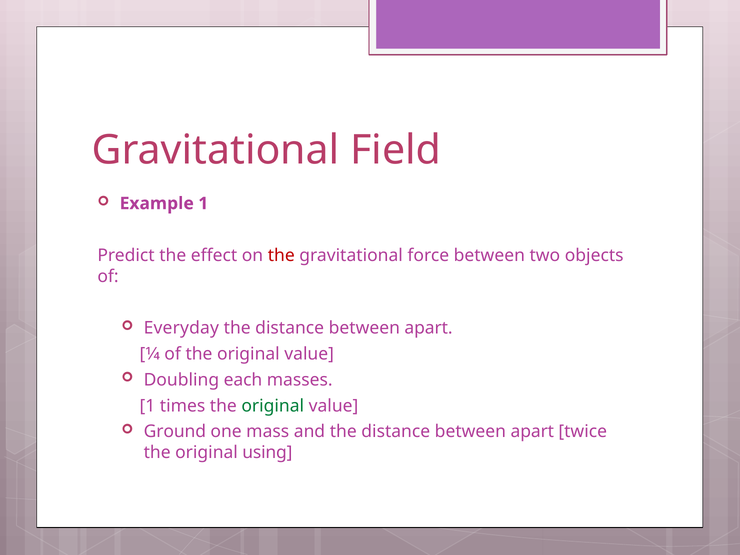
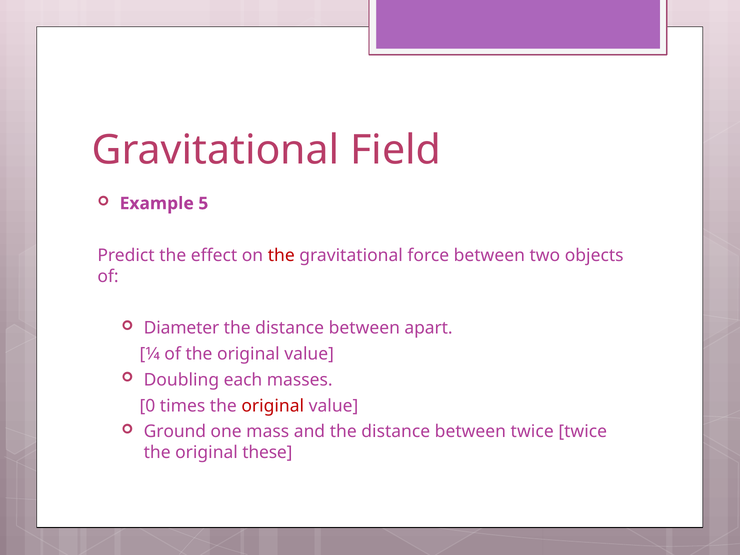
Example 1: 1 -> 5 (203, 203)
Everyday: Everyday -> Diameter (181, 328)
1: 1 -> 0 (147, 406)
original colour: green -> red (273, 406)
apart: apart -> twice (532, 432)
using: using -> these (267, 453)
